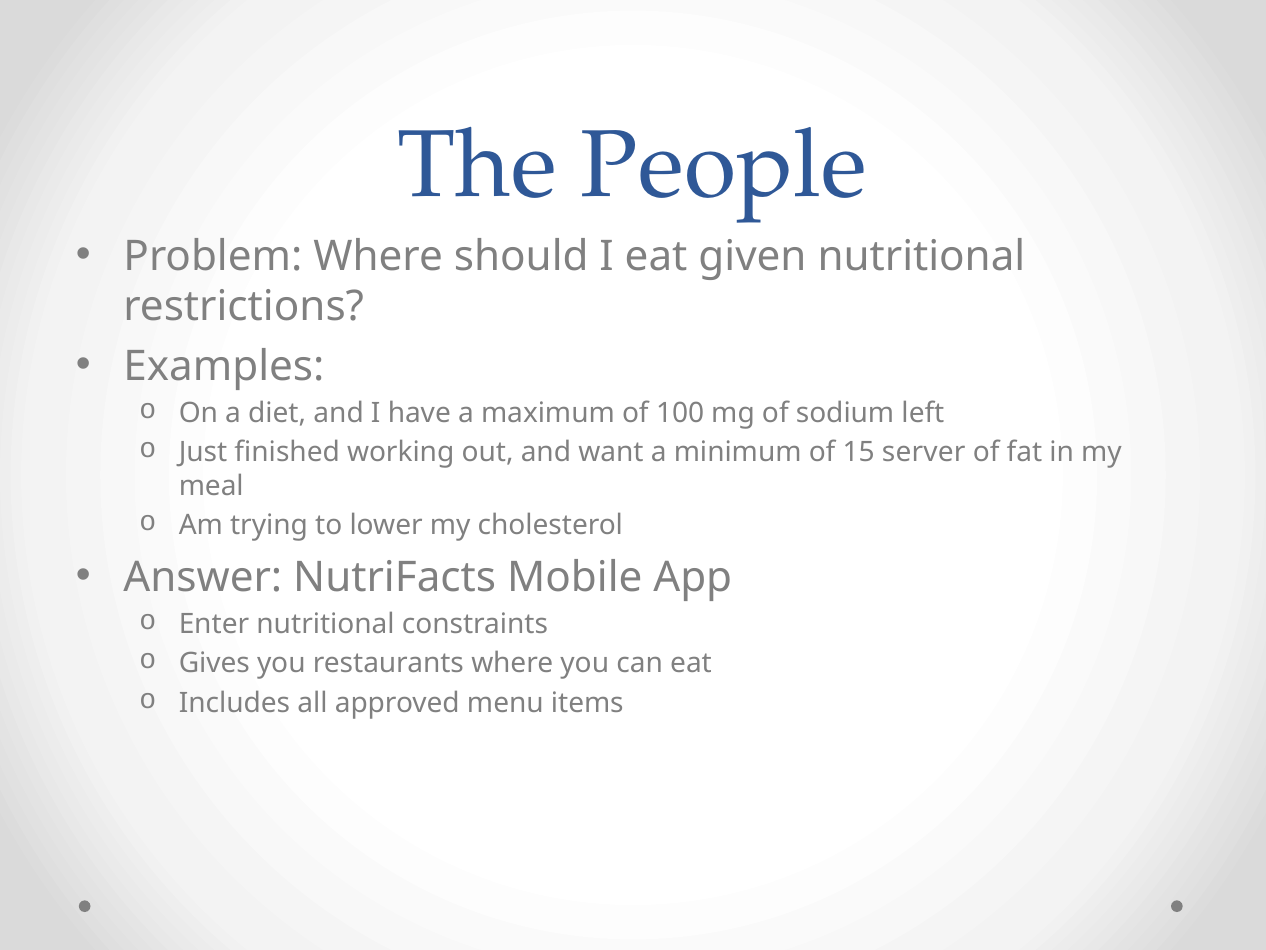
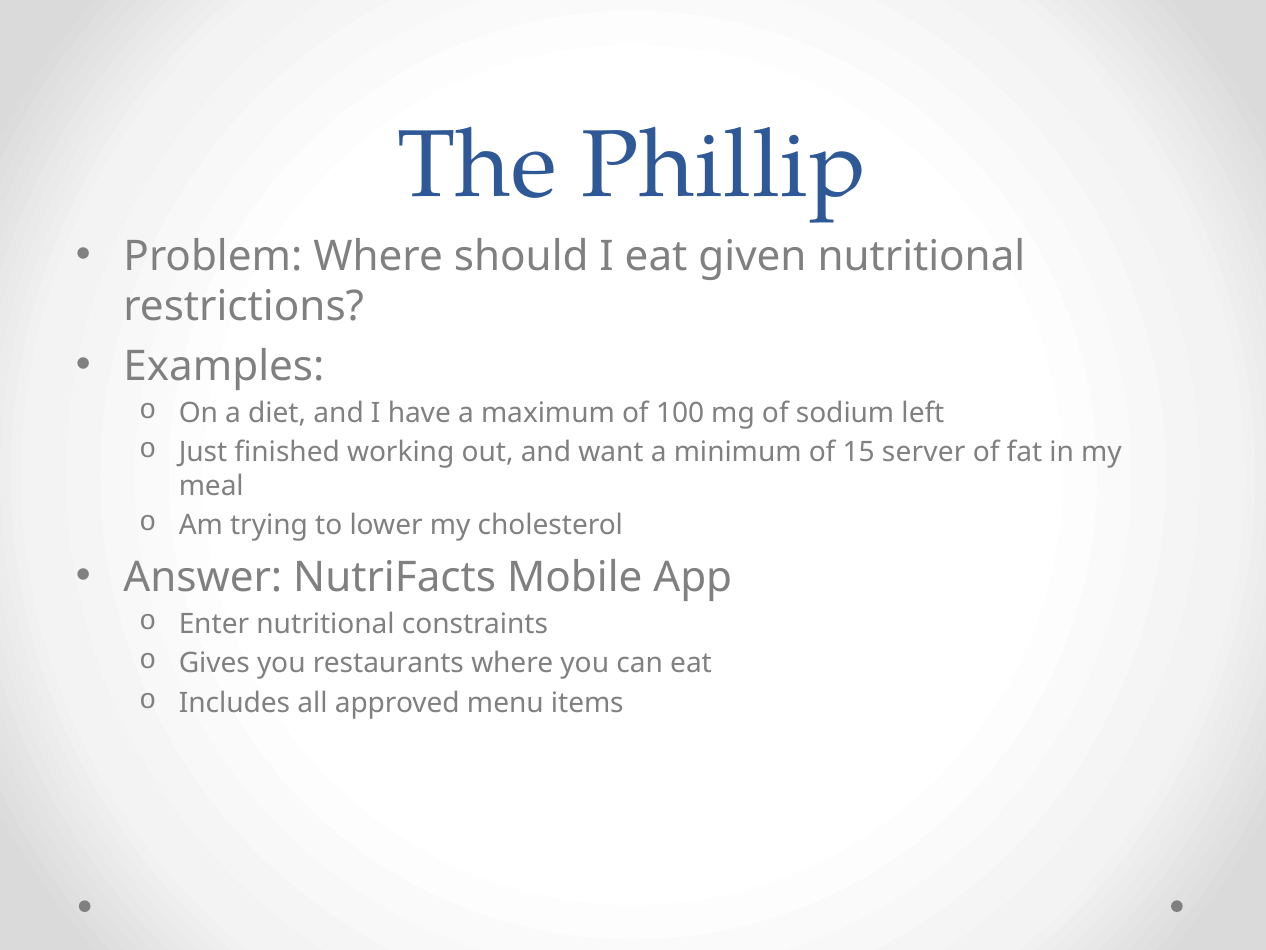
People: People -> Phillip (724, 165)
